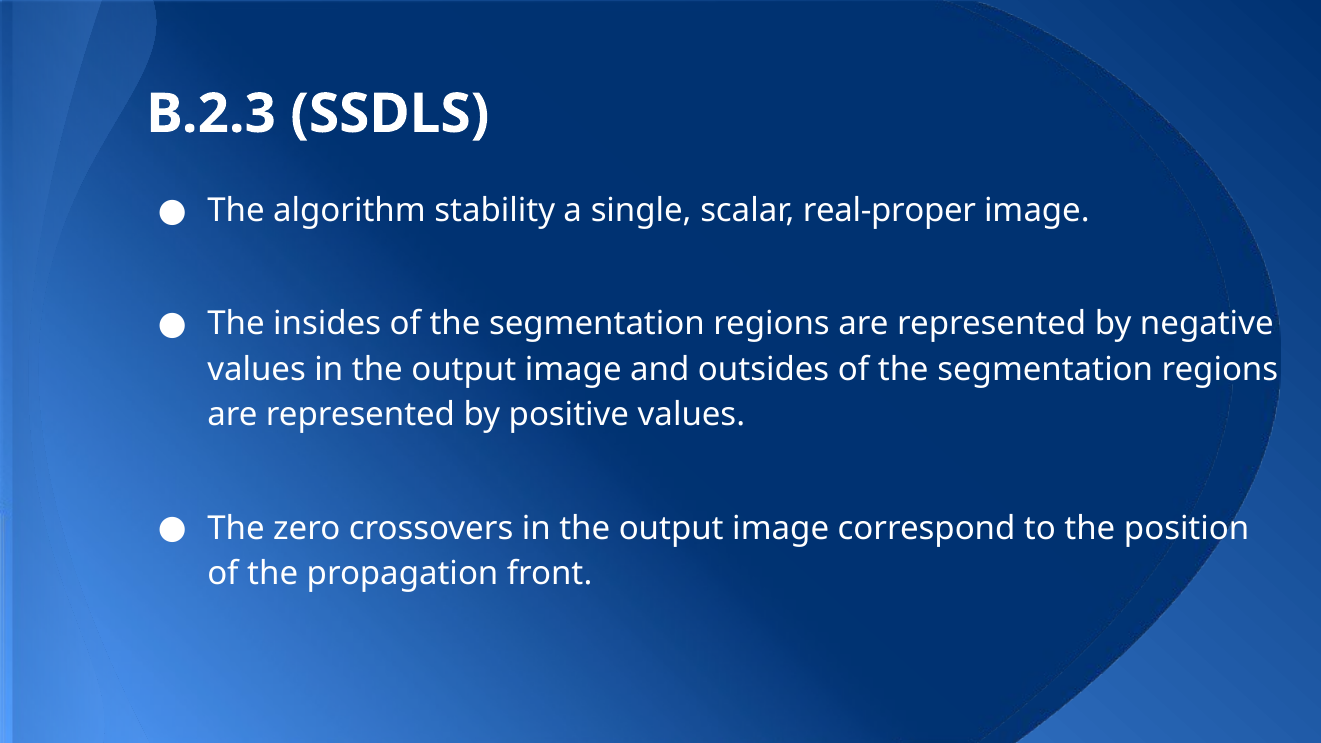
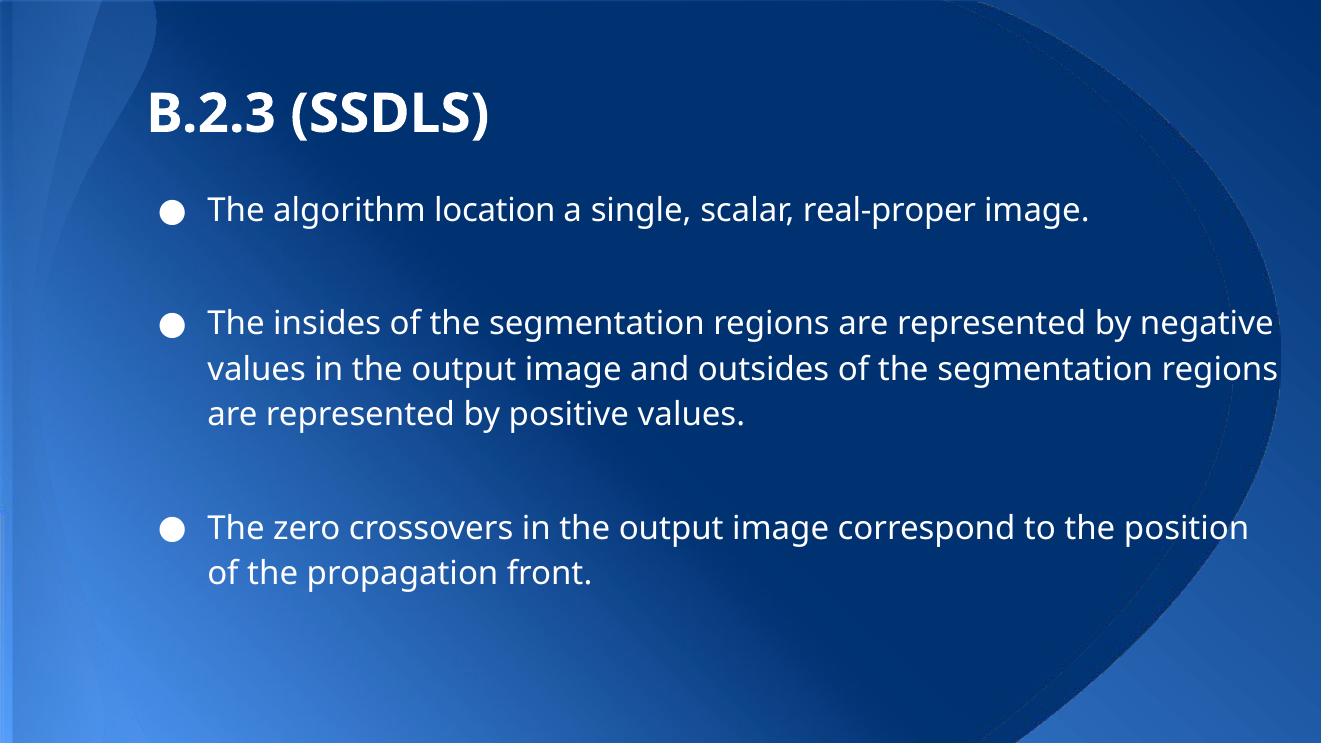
stability: stability -> location (495, 211)
